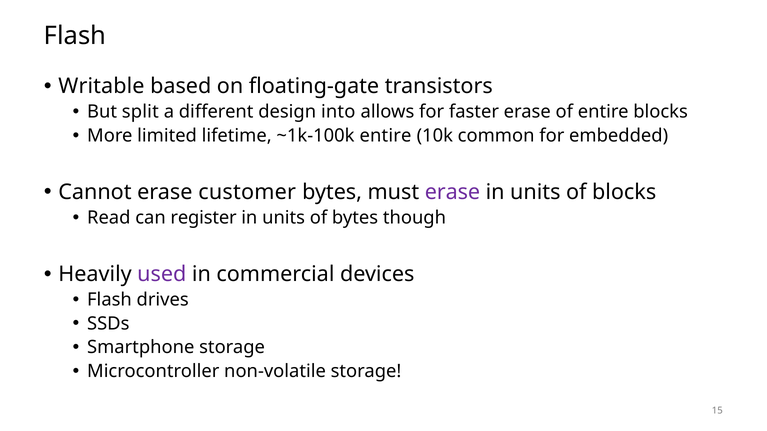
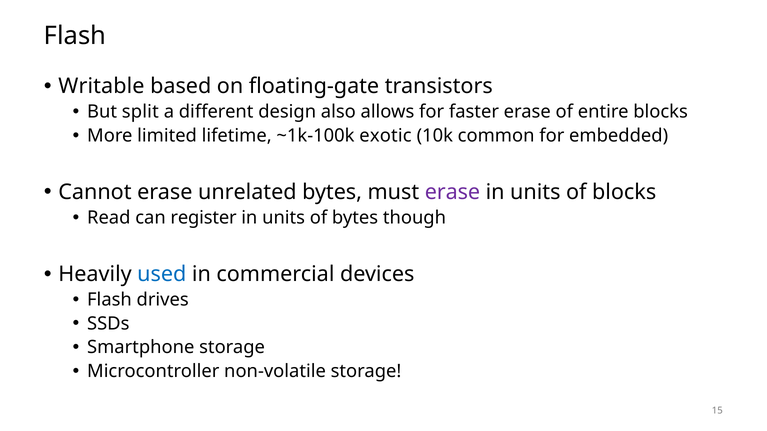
into: into -> also (338, 112)
~1k-100k entire: entire -> exotic (385, 136)
customer: customer -> unrelated (247, 192)
used colour: purple -> blue (162, 274)
